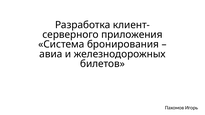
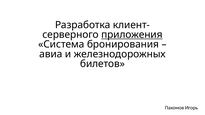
приложения underline: none -> present (132, 35)
